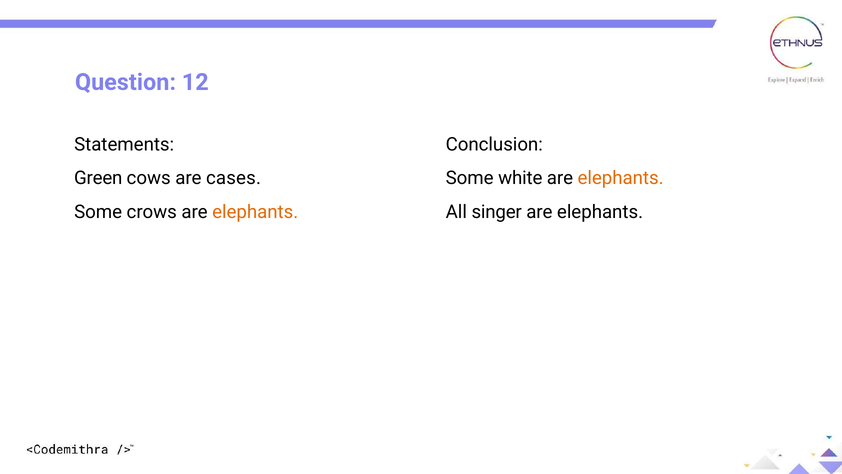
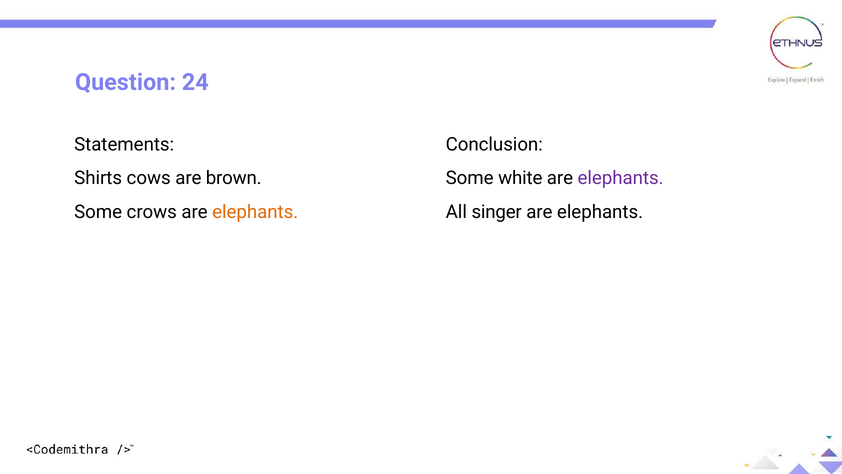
12: 12 -> 24 (195, 82)
Green: Green -> Shirts (98, 178)
cases: cases -> brown (234, 178)
elephants colour: orange -> purple (621, 178)
